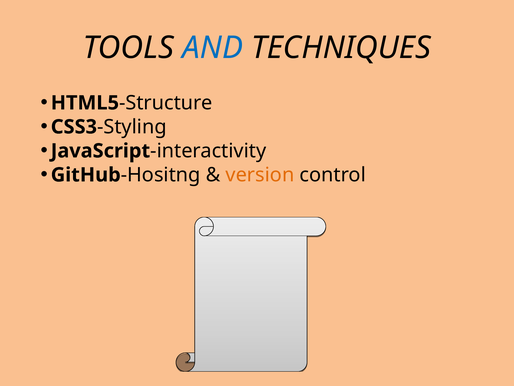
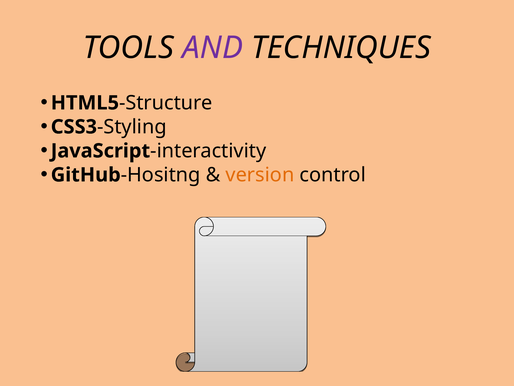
AND colour: blue -> purple (213, 48)
